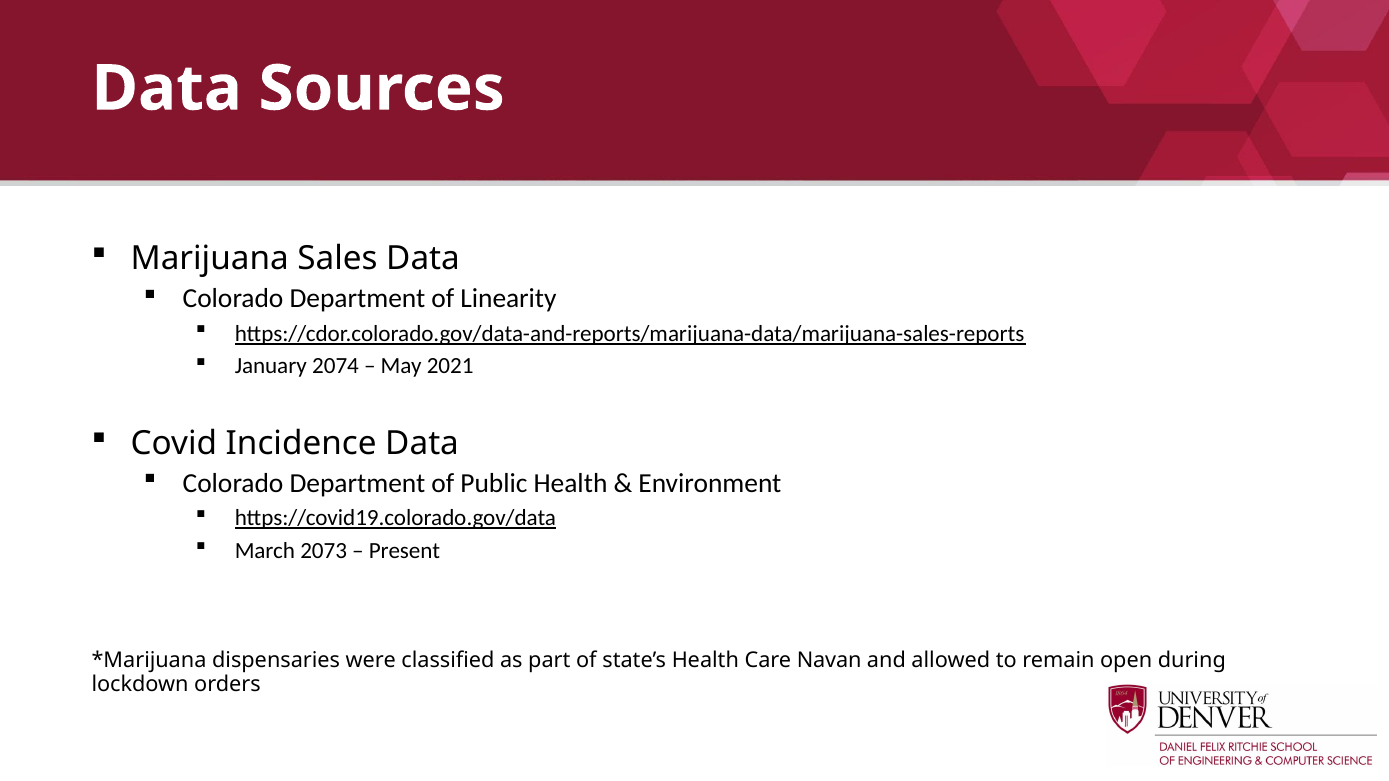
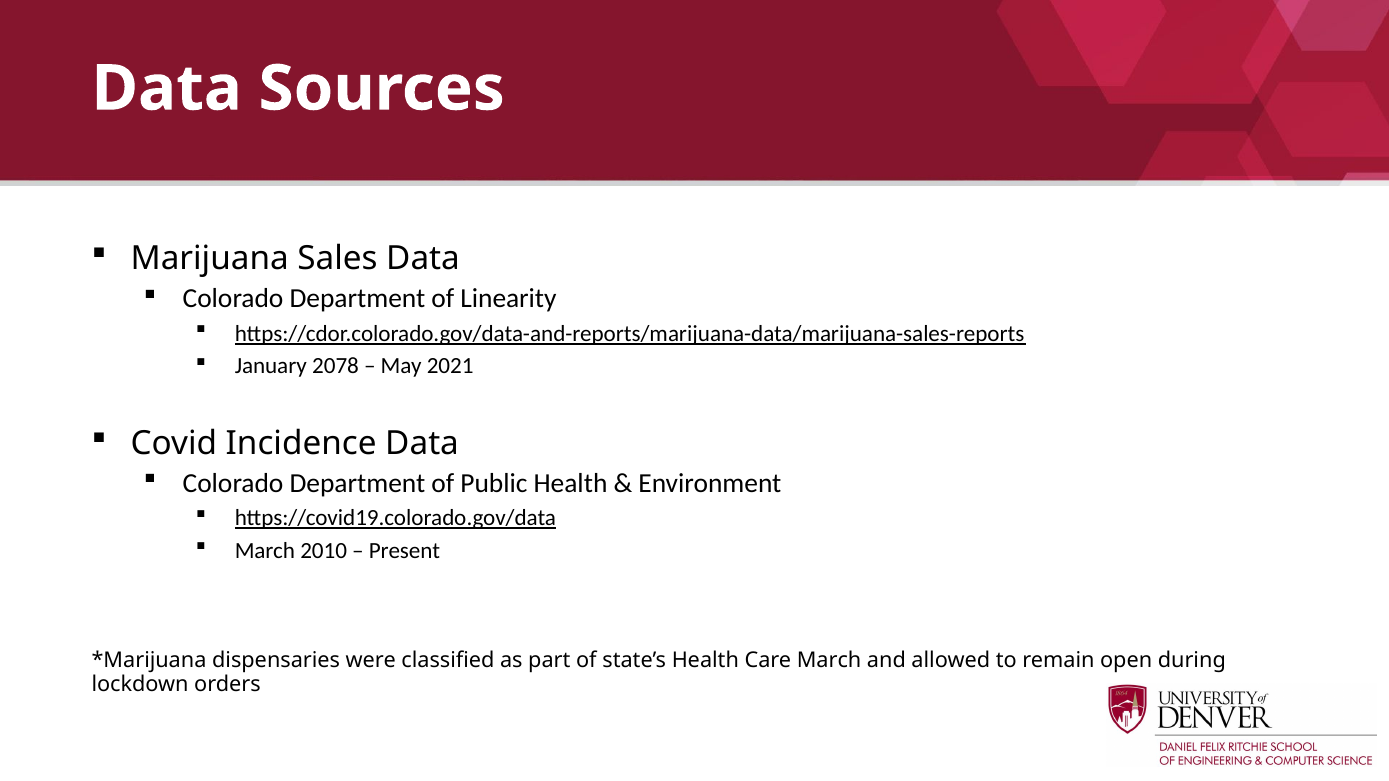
2074: 2074 -> 2078 (335, 366)
2073: 2073 -> 2010 (324, 551)
Care Navan: Navan -> March (829, 661)
